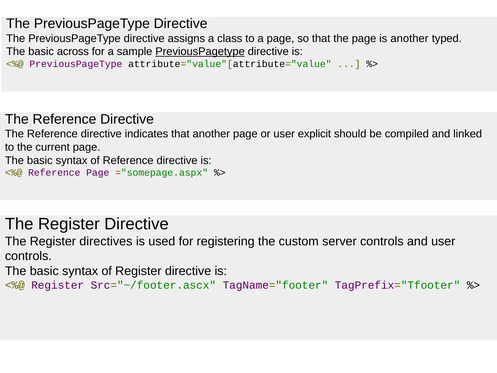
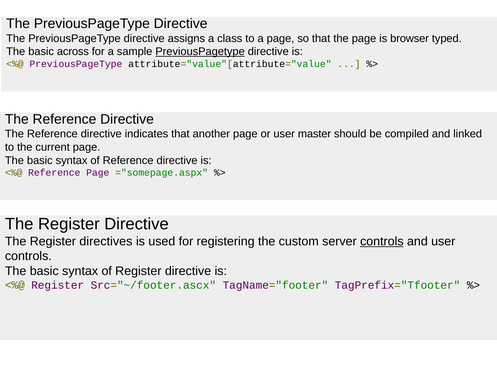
is another: another -> browser (410, 38)
explicit: explicit -> master (314, 134)
controls underline: none -> present (382, 241)
